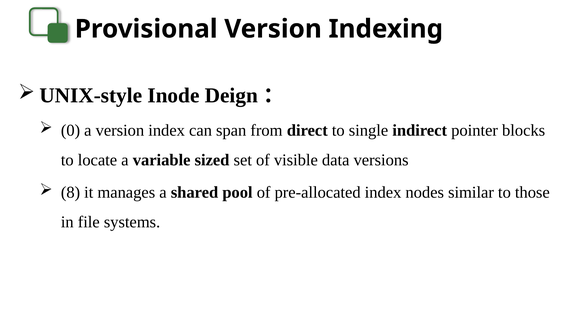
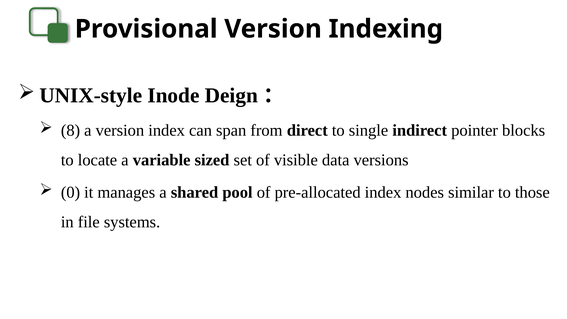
0: 0 -> 8 (70, 130)
8: 8 -> 0 (70, 192)
